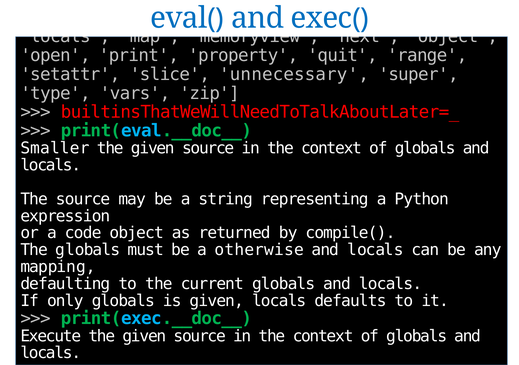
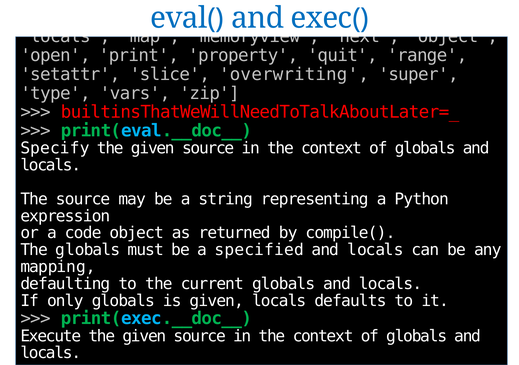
unnecessary: unnecessary -> overwriting (294, 74)
Smaller: Smaller -> Specify (55, 149)
otherwise: otherwise -> specified (259, 250)
